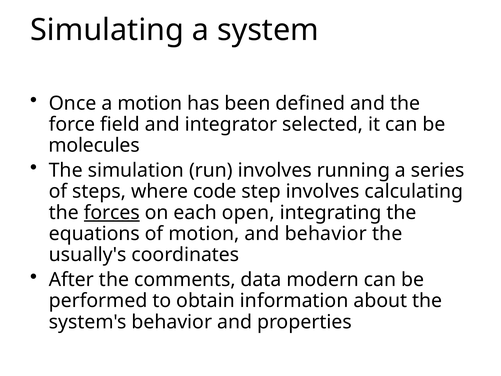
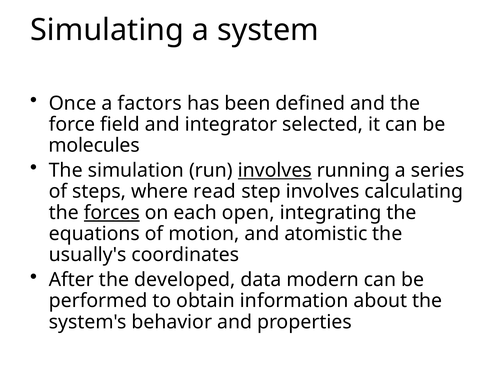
a motion: motion -> factors (150, 103)
involves underline: none -> present (275, 170)
code: code -> read (215, 191)
and behavior: behavior -> atomistic (326, 234)
comments: comments -> developed (185, 280)
